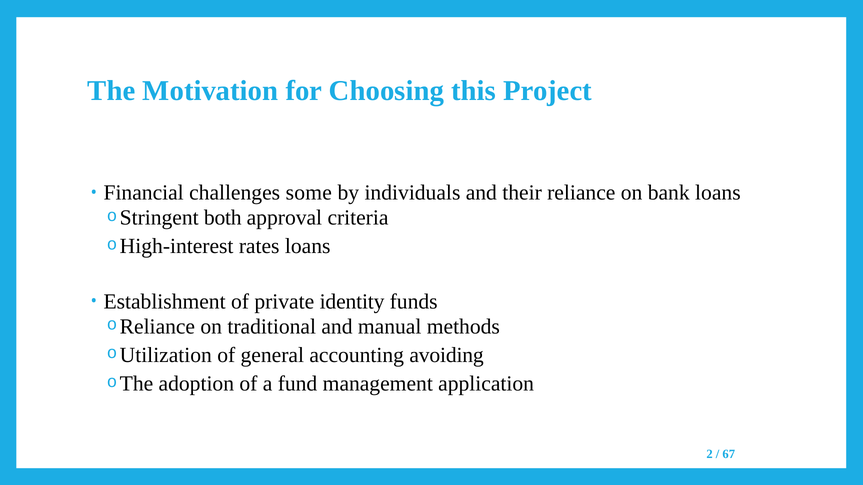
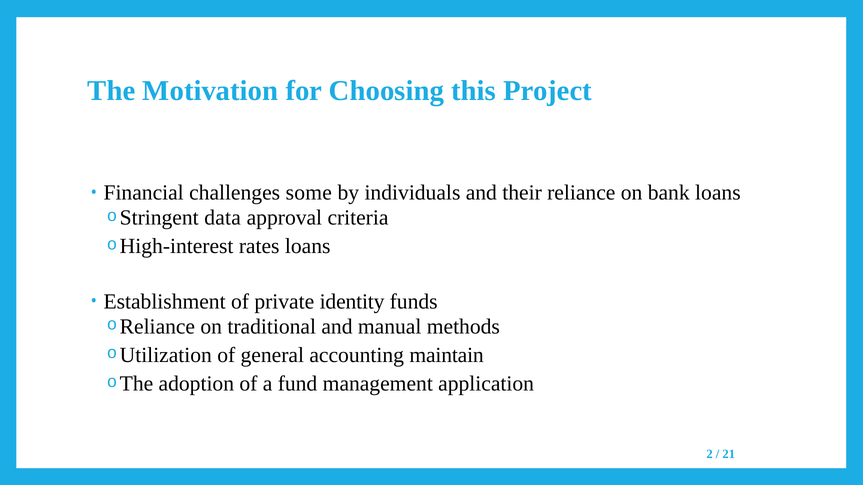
both: both -> data (223, 218)
avoiding: avoiding -> maintain (447, 355)
67: 67 -> 21 (729, 454)
